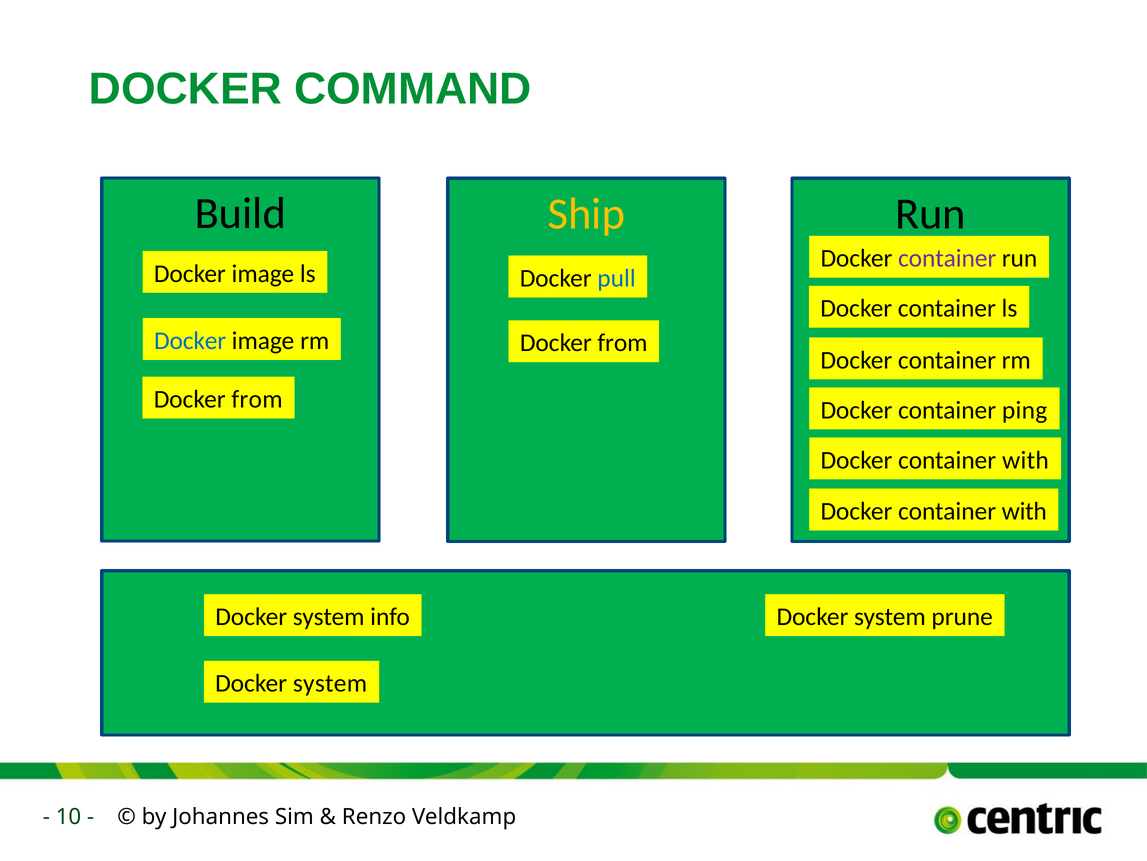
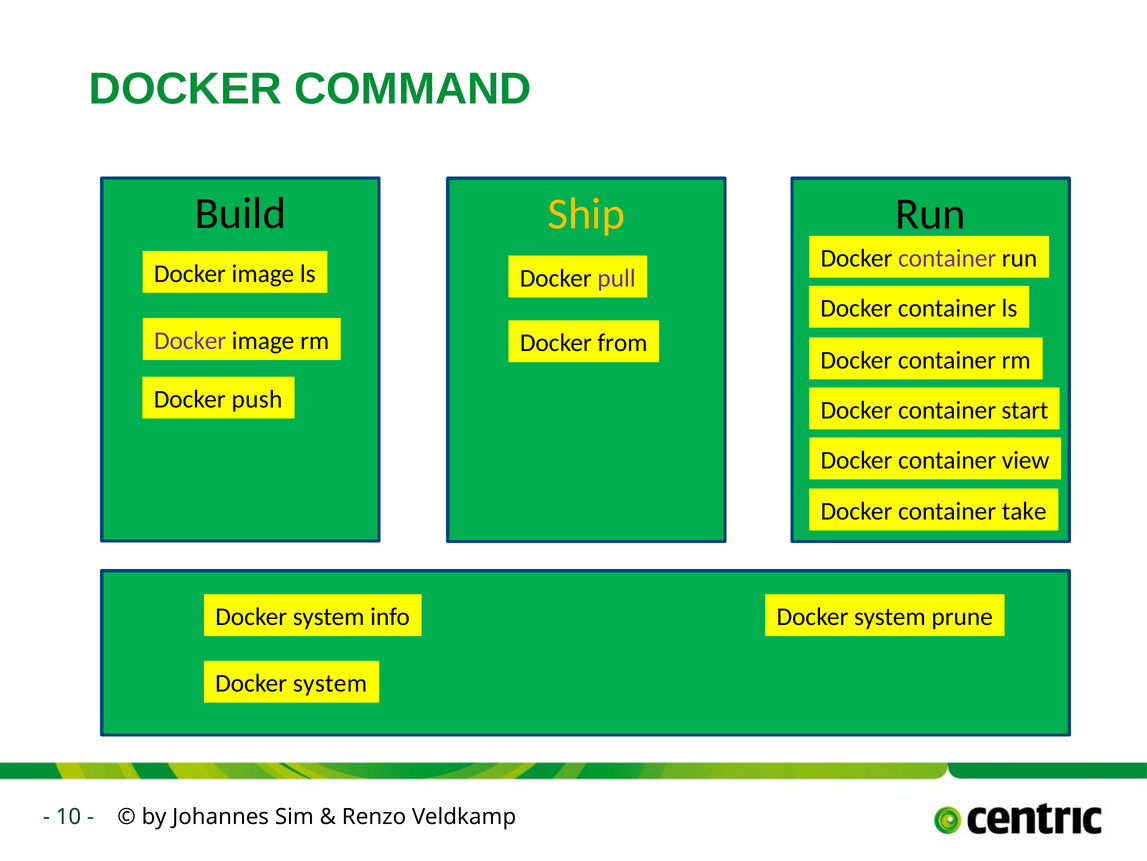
pull colour: blue -> purple (617, 278)
Docker colour: blue -> purple (190, 341)
from: from -> push (257, 399)
ping: ping -> start (1025, 410)
with: with -> view (1026, 460)
with: with -> take (1024, 511)
